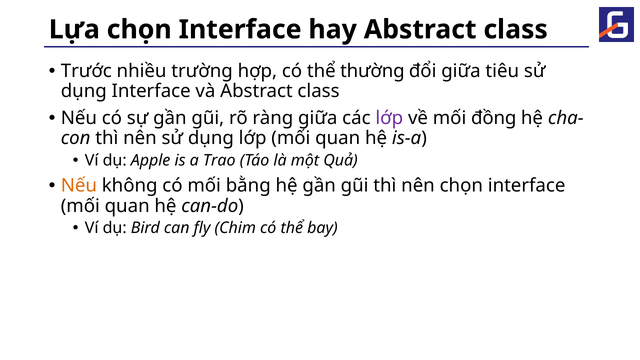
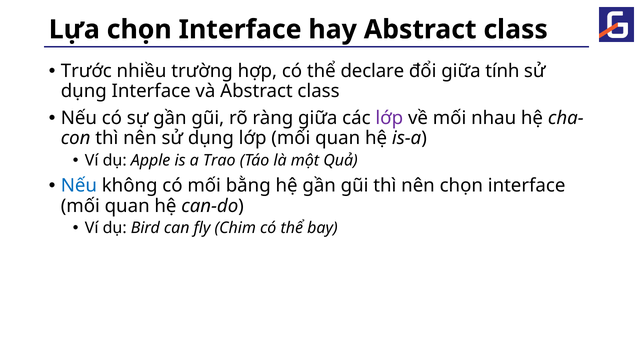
thường: thường -> declare (372, 71)
tiêu: tiêu -> tính (502, 71)
đồng: đồng -> nhau (494, 118)
Nếu colour: orange -> blue (79, 186)
